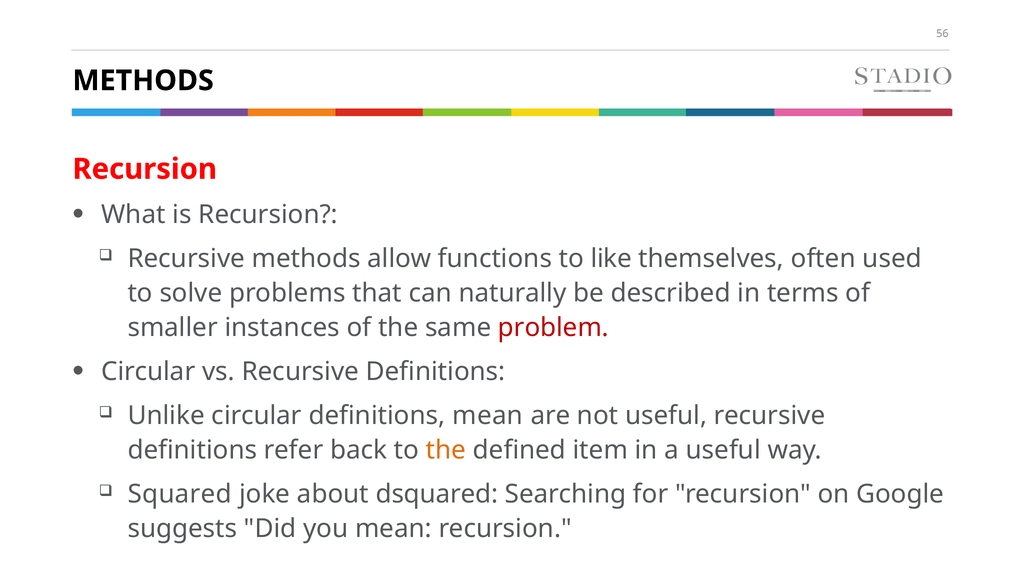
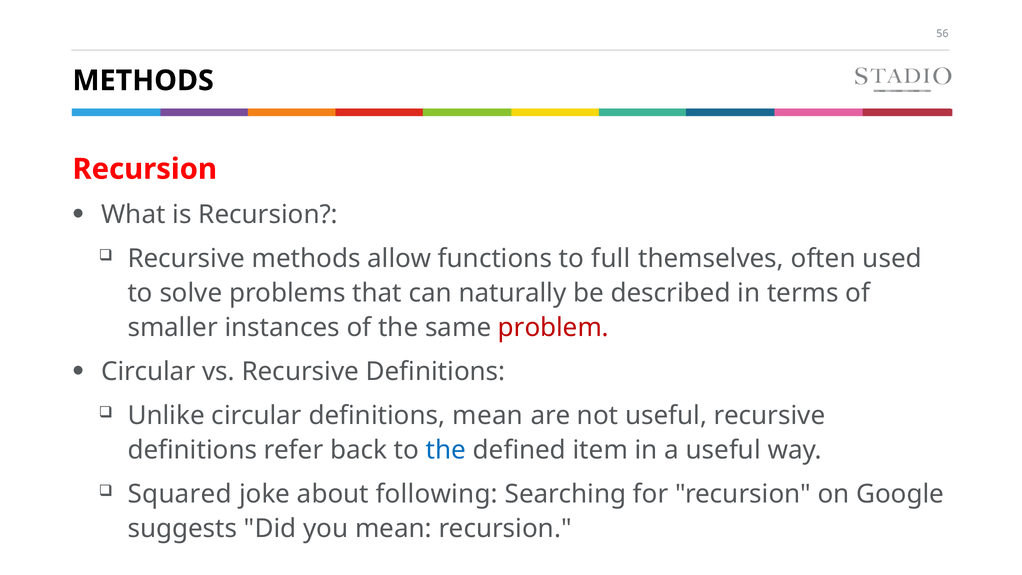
like: like -> full (611, 259)
the colour: orange -> blue (446, 450)
dsquared: dsquared -> following (437, 494)
